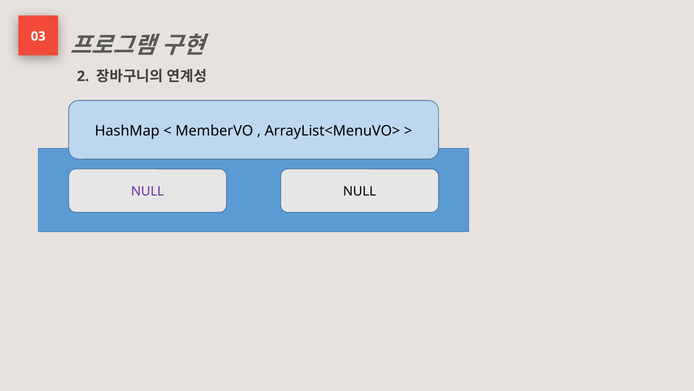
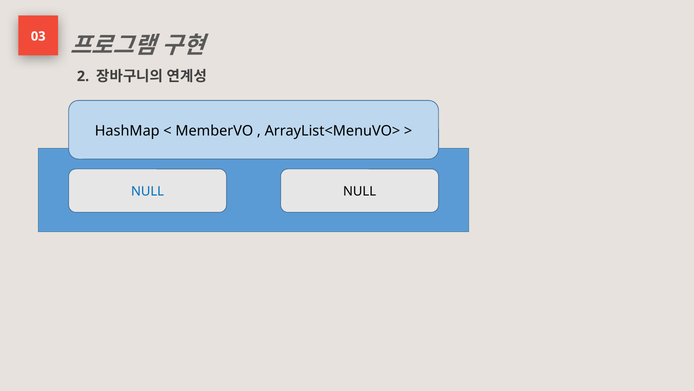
NULL colour: purple -> blue (148, 191)
